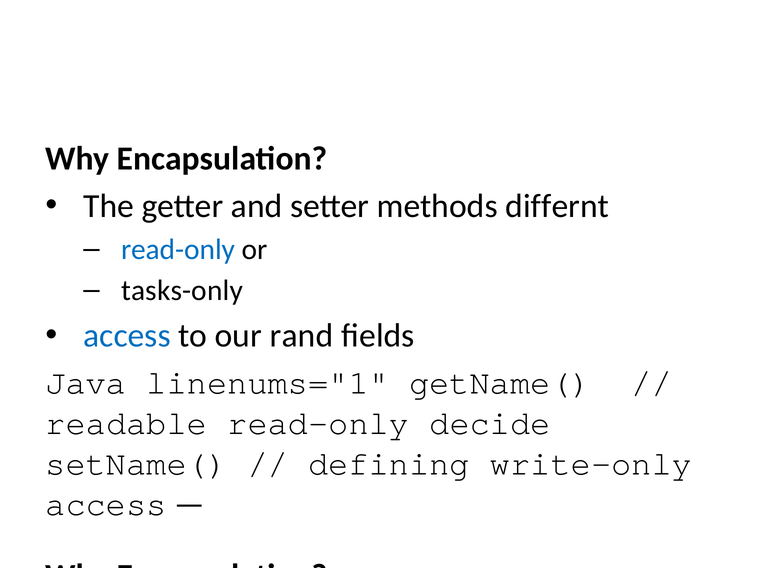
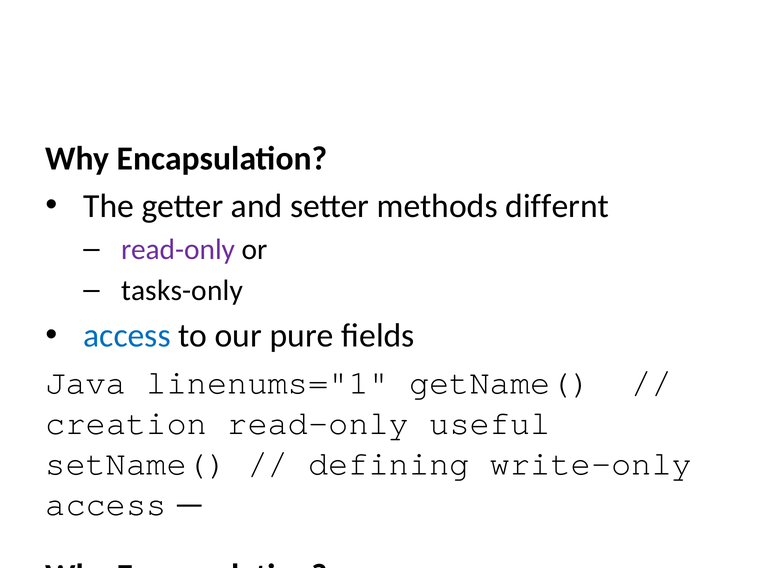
read-only colour: blue -> purple (178, 249)
rand: rand -> pure (302, 336)
readable: readable -> creation (126, 423)
decide: decide -> useful (490, 423)
